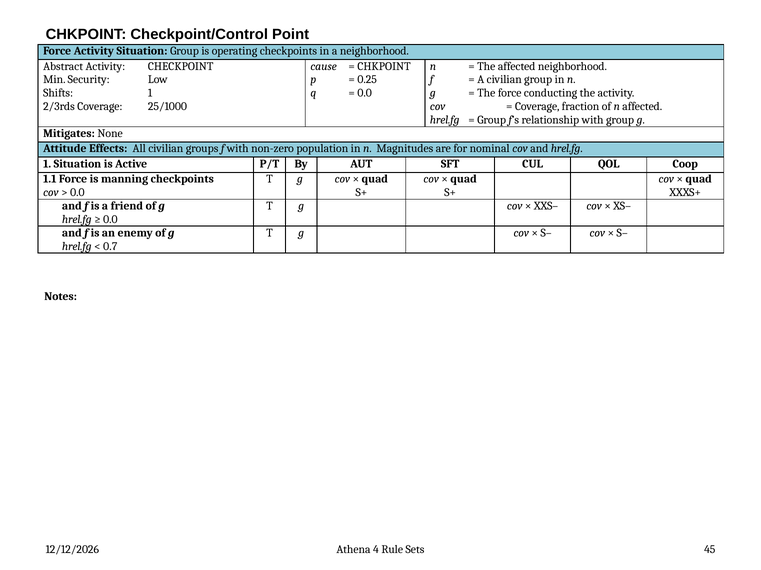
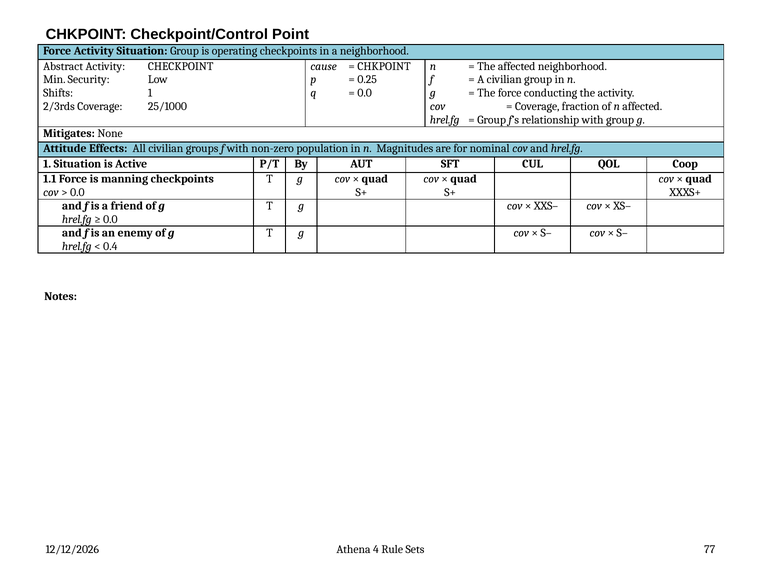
0.7: 0.7 -> 0.4 (110, 247)
45: 45 -> 77 (710, 550)
